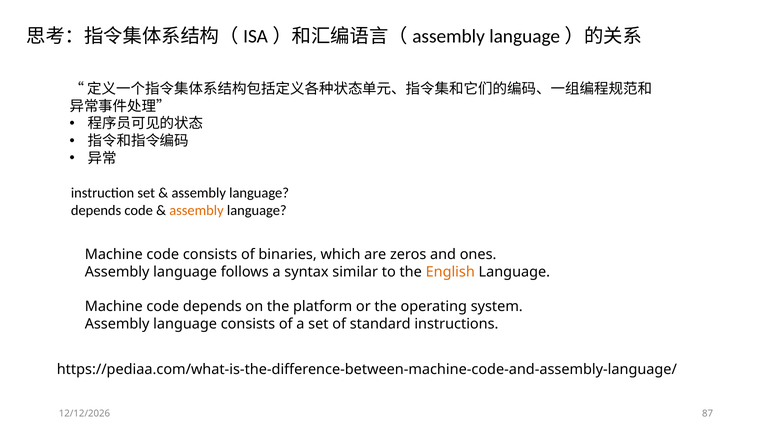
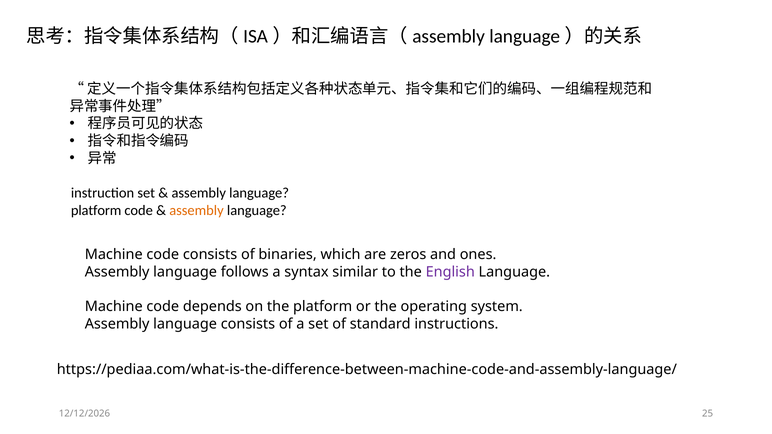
depends: depends -> platform (96, 211)
English colour: orange -> purple (450, 272)
87: 87 -> 25 (708, 414)
